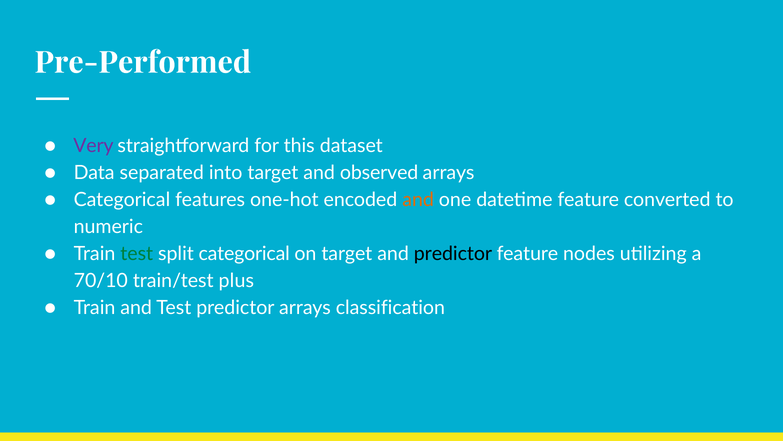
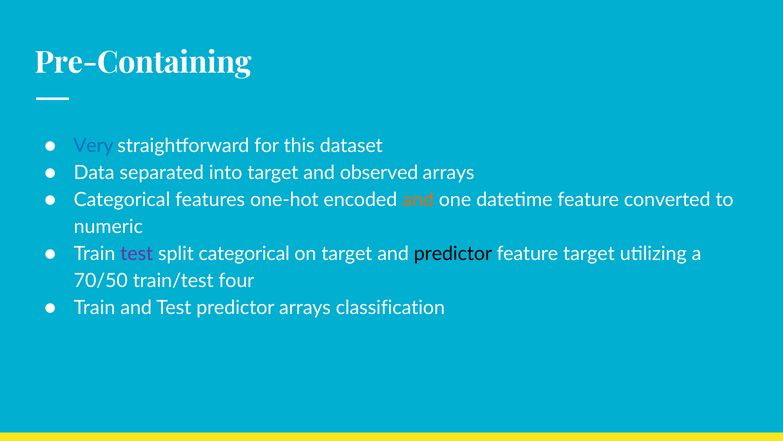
Pre-Performed: Pre-Performed -> Pre-Containing (143, 63)
Very colour: purple -> blue (93, 146)
test colour: green -> purple (137, 254)
feature nodes: nodes -> target (589, 254)
70/10: 70/10 -> 70/50 (101, 281)
plus: plus -> four (236, 281)
